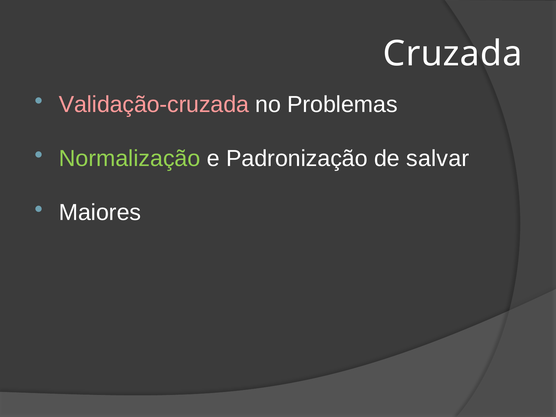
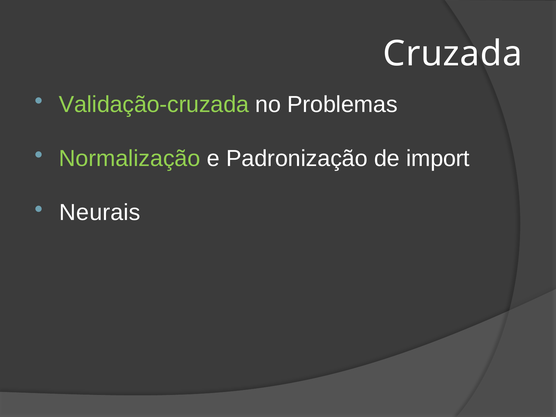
Validação-cruzada colour: pink -> light green (154, 104)
salvar: salvar -> import (438, 159)
Maiores: Maiores -> Neurais (100, 213)
